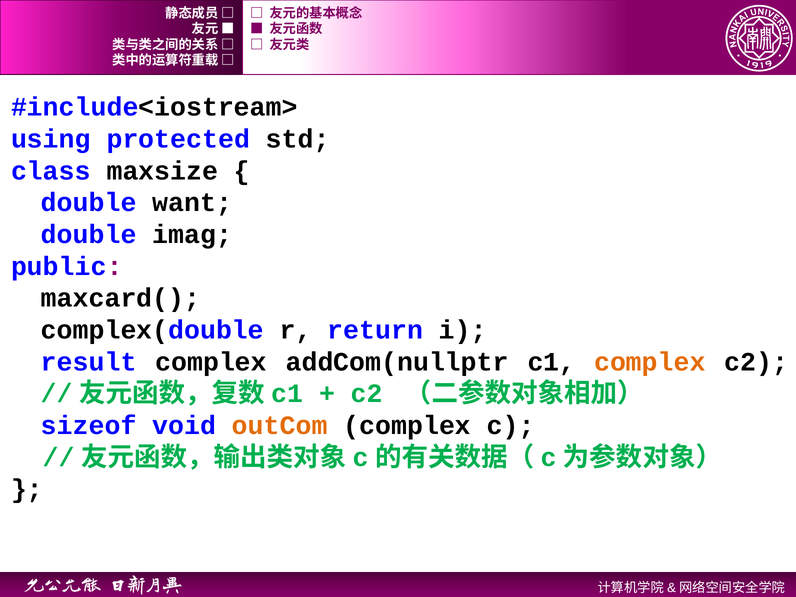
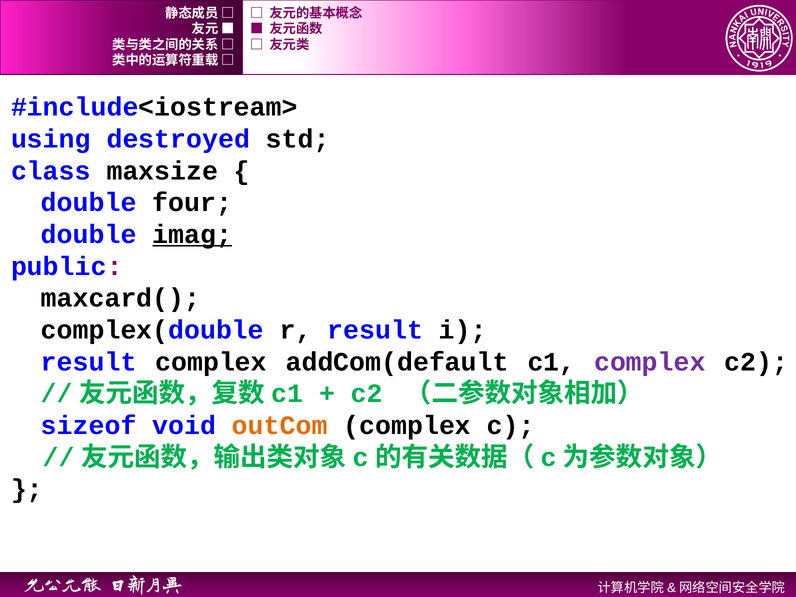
protected: protected -> destroyed (178, 139)
want: want -> four (192, 203)
imag underline: none -> present (192, 234)
r return: return -> result (375, 330)
addCom(nullptr: addCom(nullptr -> addCom(default (397, 362)
complex colour: orange -> purple (650, 362)
